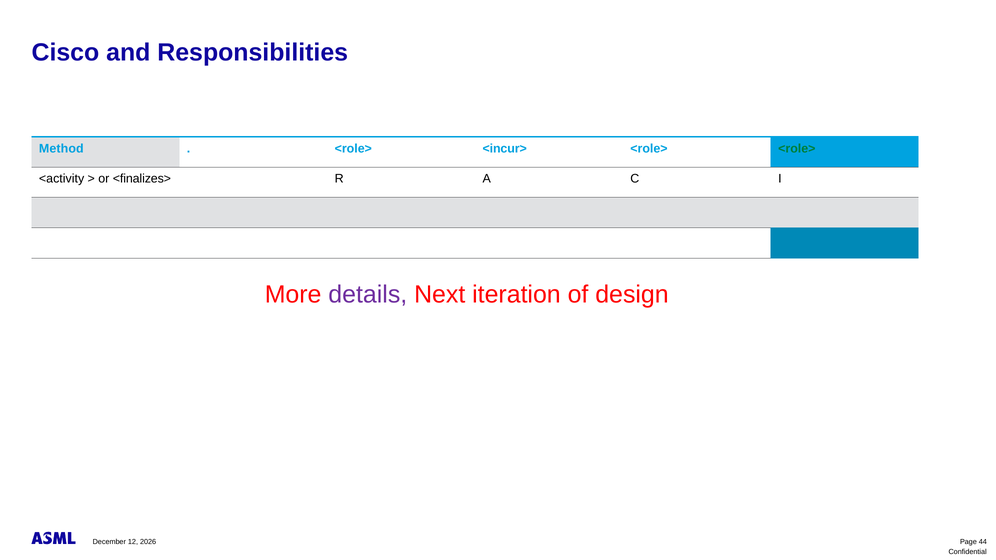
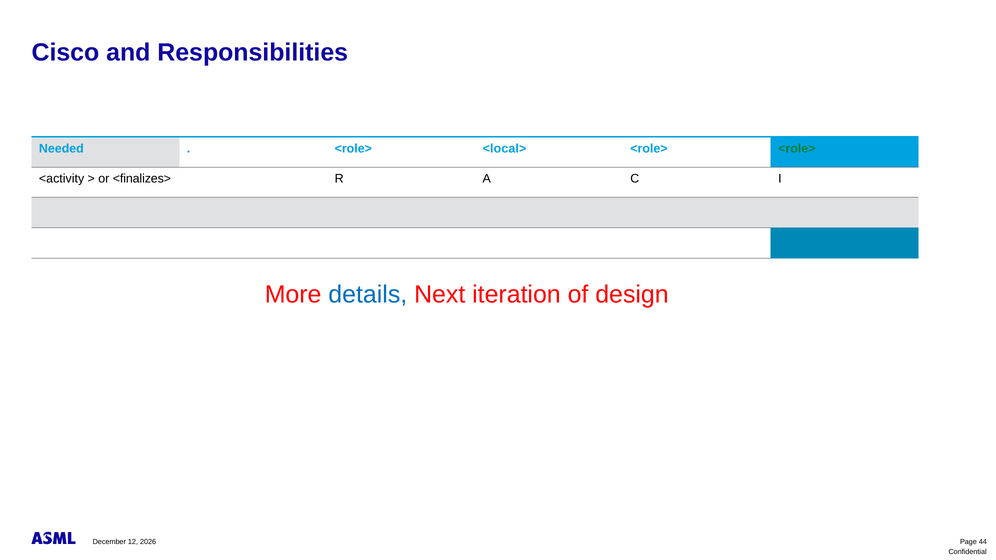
Method: Method -> Needed (61, 149)
<incur>: <incur> -> <local> (505, 149)
details colour: purple -> blue (368, 295)
